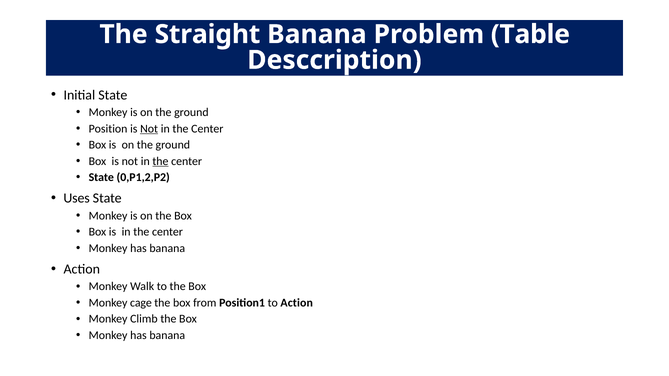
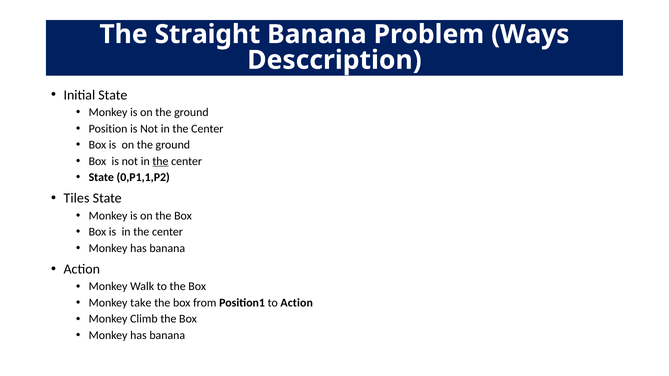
Table: Table -> Ways (530, 34)
Not underline: present -> none (149, 129)
0,P1,2,P2: 0,P1,2,P2 -> 0,P1,1,P2 (143, 178)
Uses: Uses -> Tiles (77, 198)
cage: cage -> take (141, 303)
